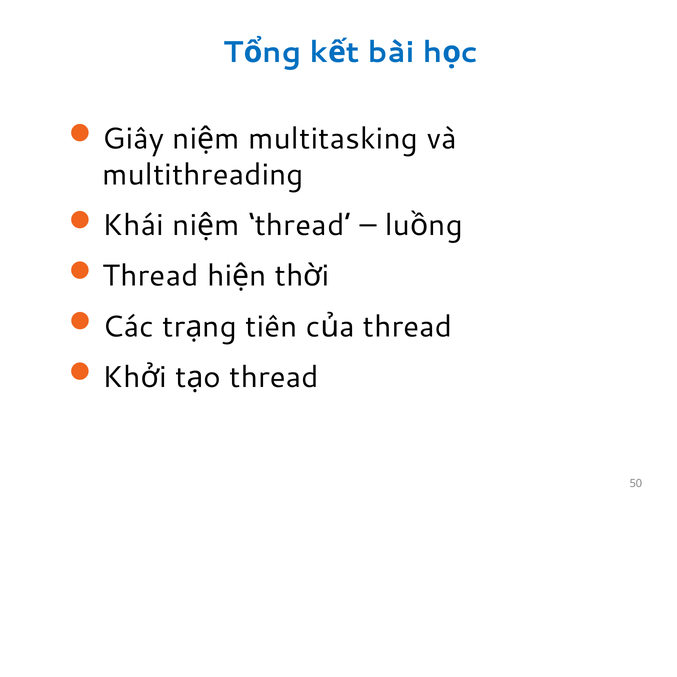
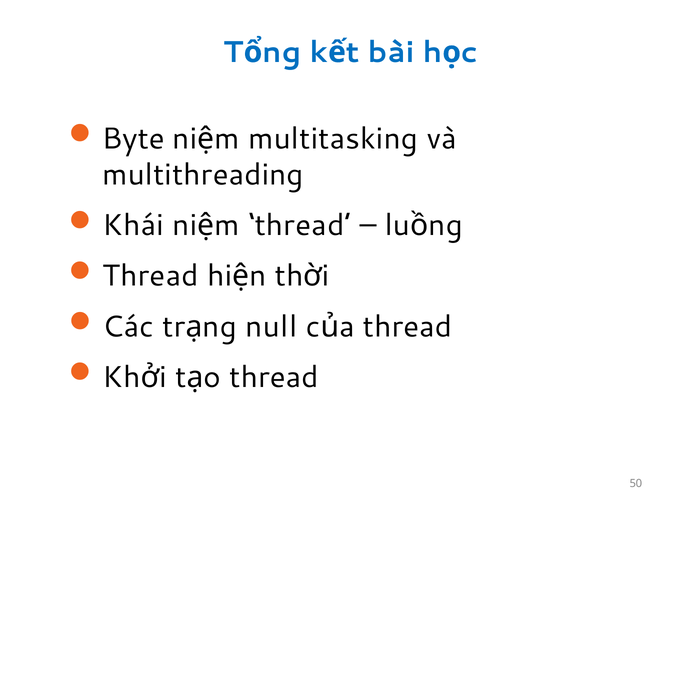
Giây: Giây -> Byte (133, 139)
tiên: tiên -> null (271, 327)
